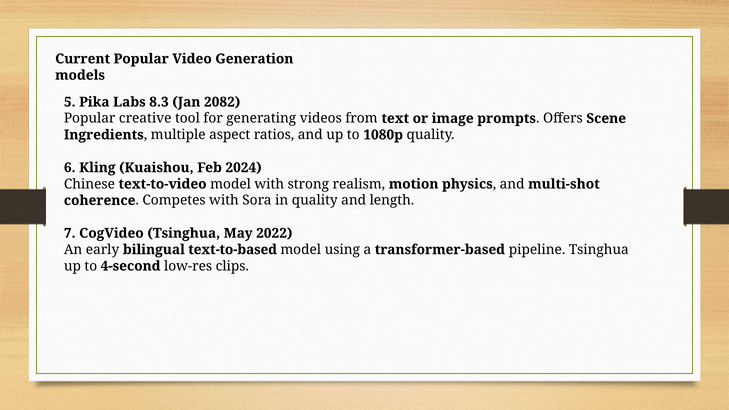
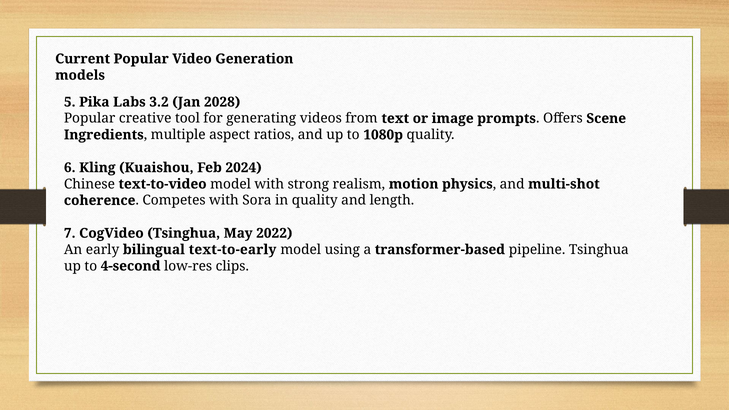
8.3: 8.3 -> 3.2 (159, 102)
2082: 2082 -> 2028 (222, 102)
text-to-based: text-to-based -> text-to-early (233, 250)
